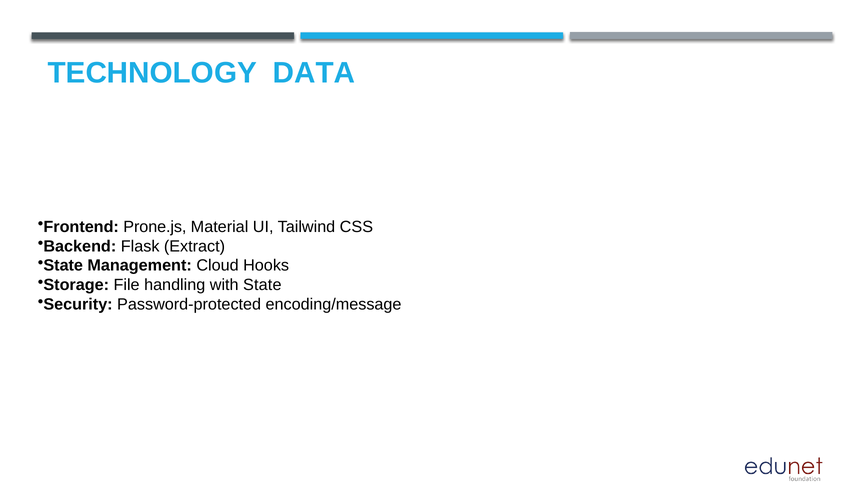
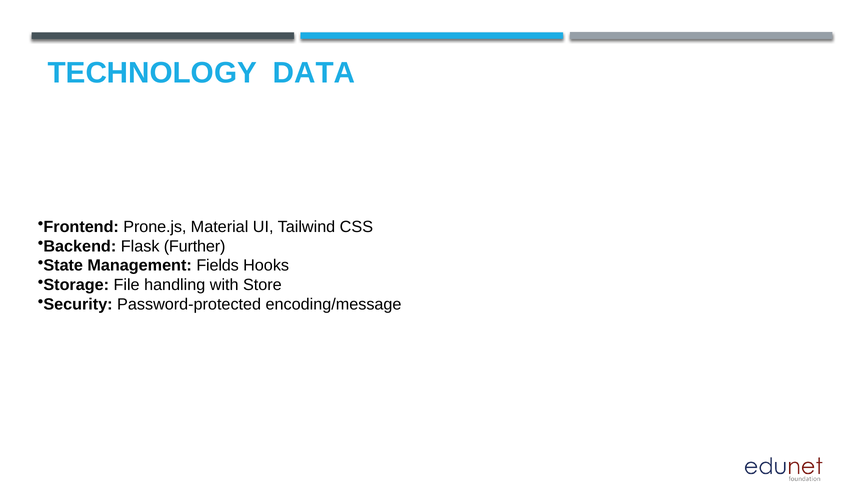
Extract: Extract -> Further (195, 246)
Cloud: Cloud -> Fields (218, 266)
with State: State -> Store (262, 285)
